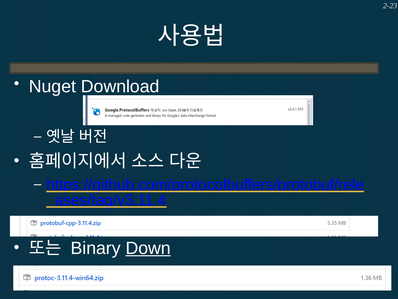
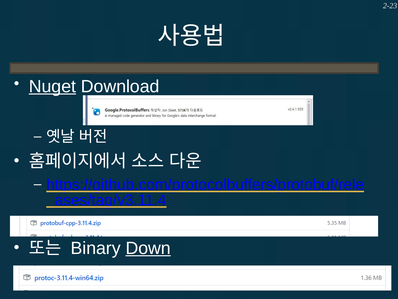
Nuget underline: none -> present (52, 86)
